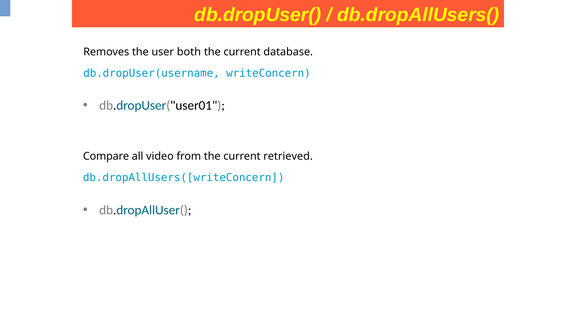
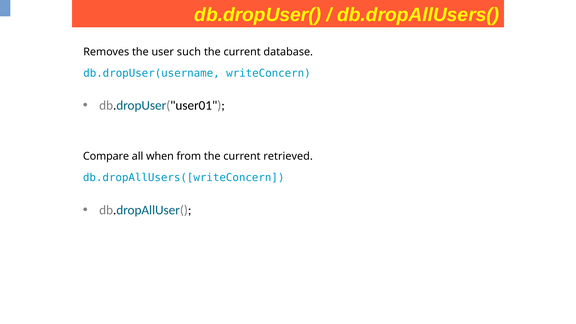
both: both -> such (189, 52)
video: video -> when (160, 156)
